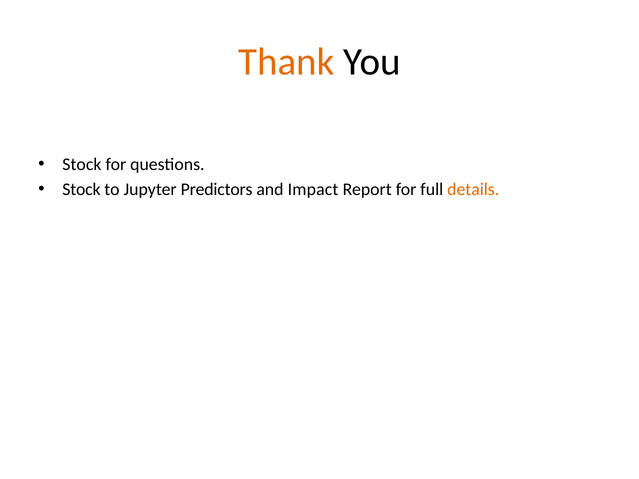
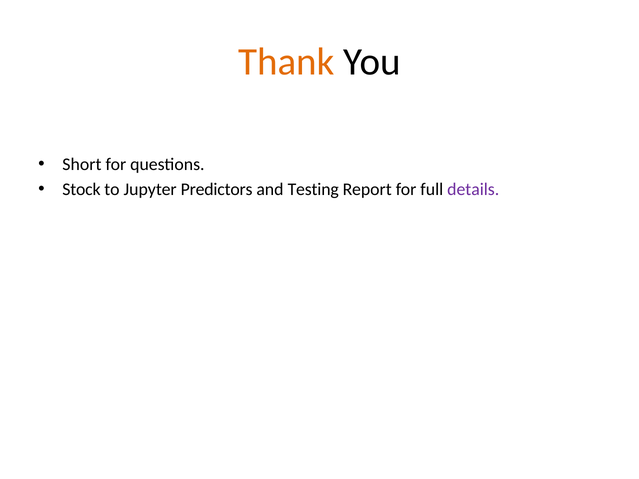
Stock: Stock -> Short (82, 165)
Impact: Impact -> Testing (313, 189)
details colour: orange -> purple (473, 189)
